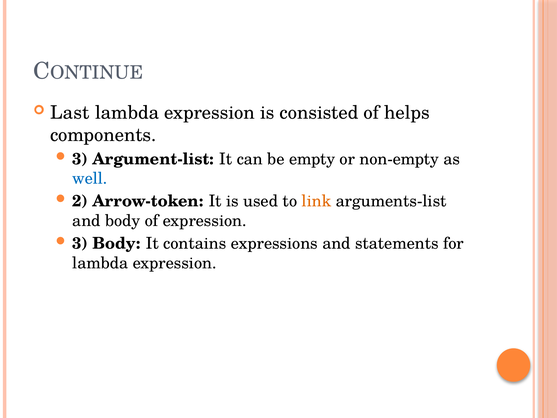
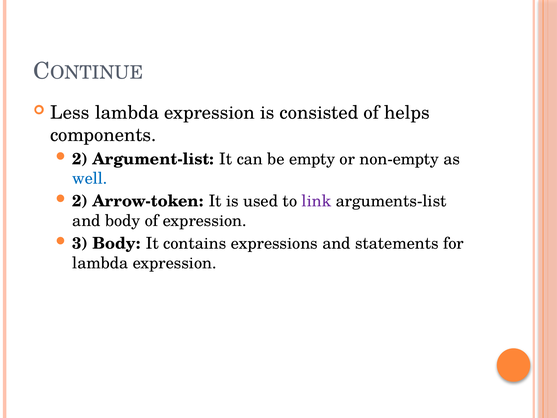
Last: Last -> Less (70, 113)
3: 3 -> 2 (80, 159)
link colour: orange -> purple (317, 201)
